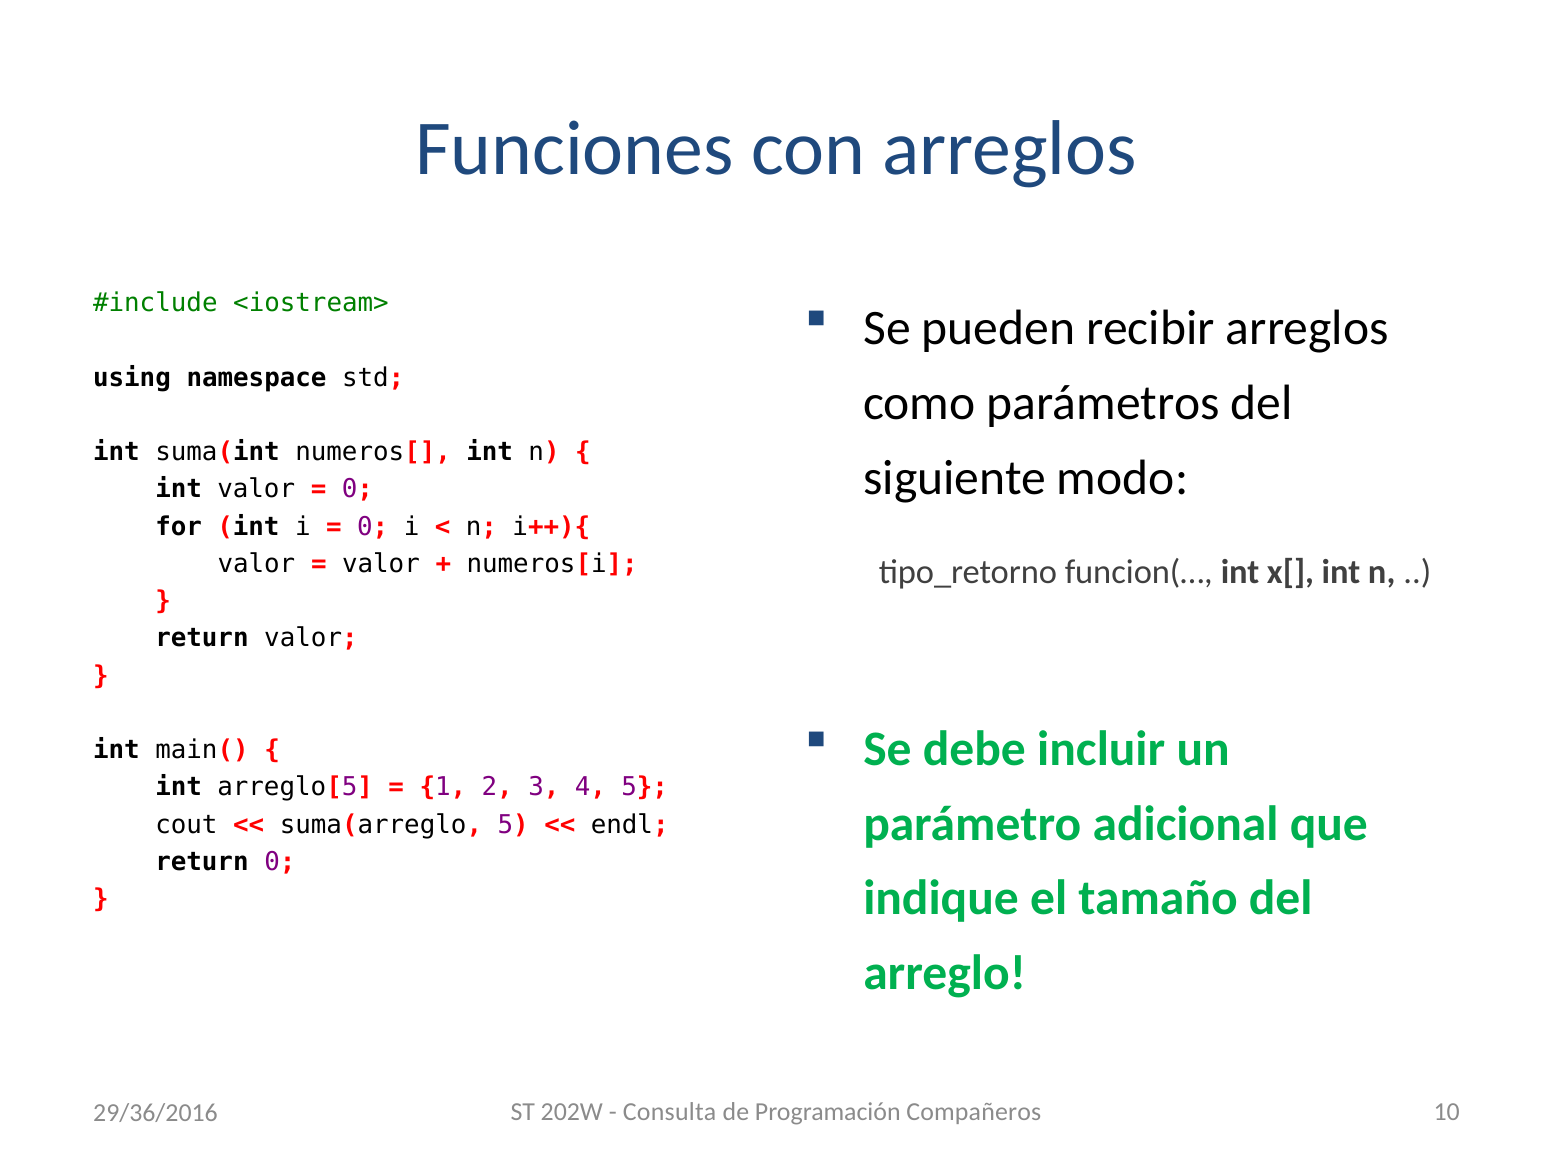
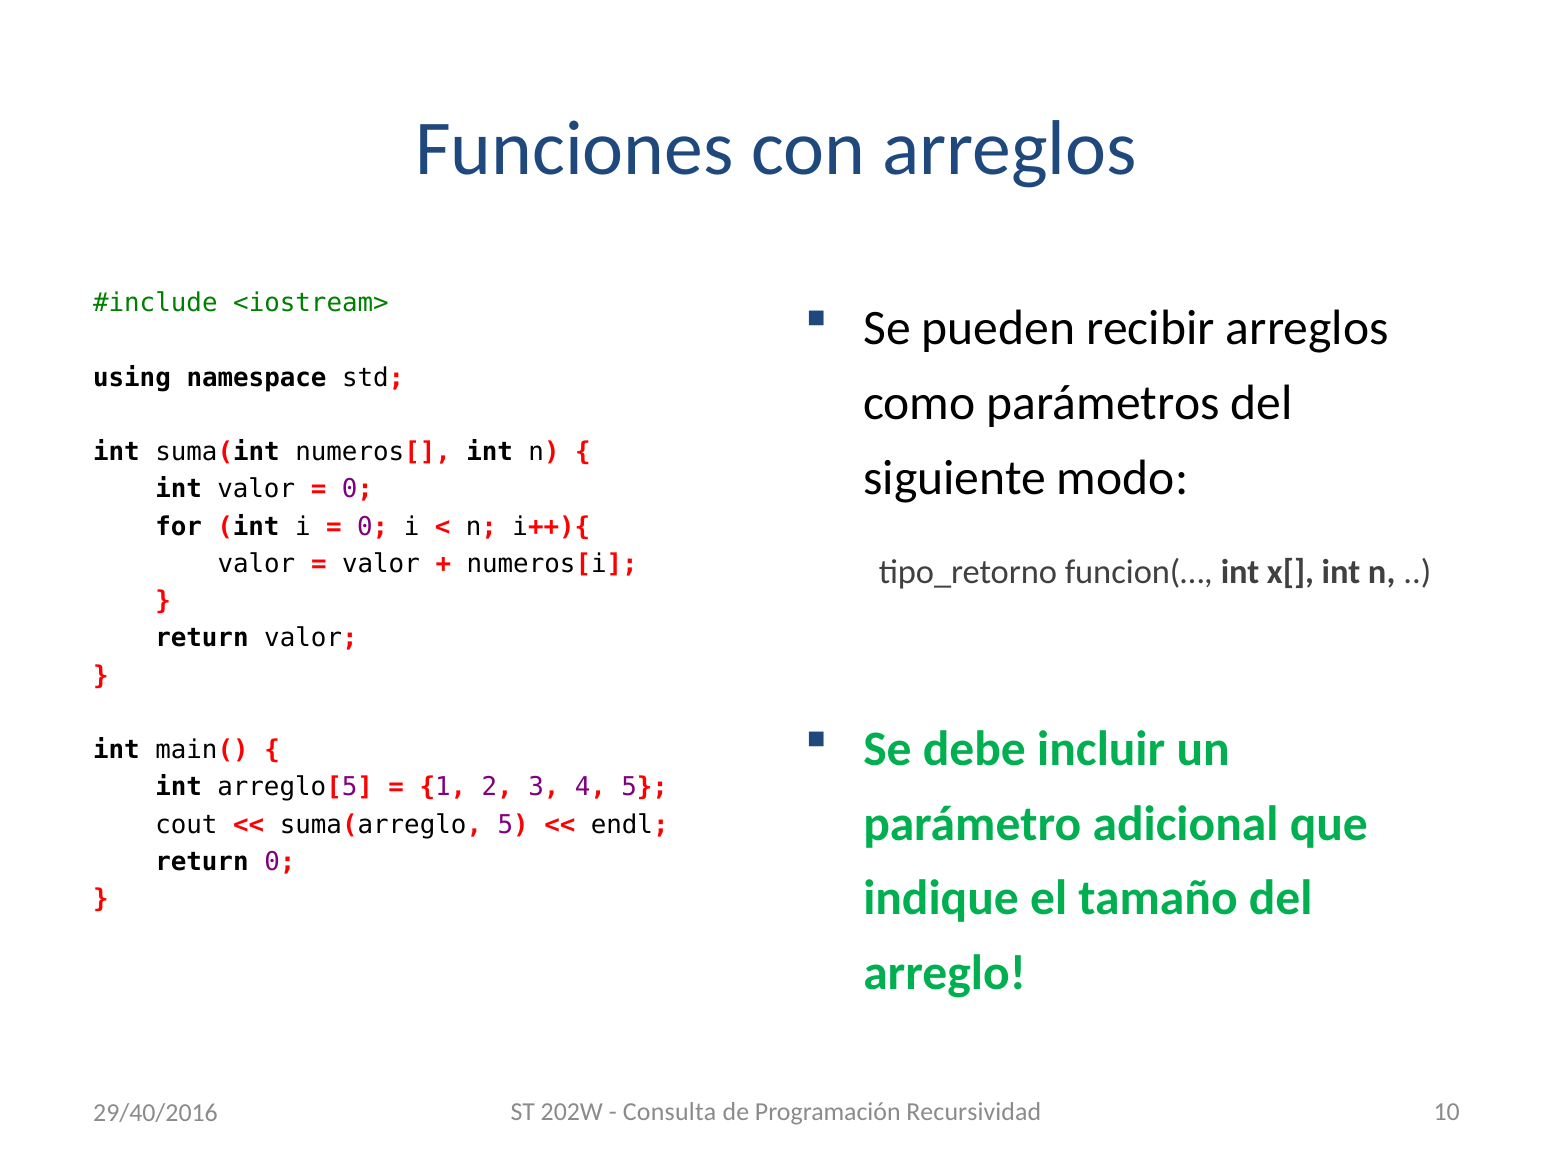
Compañeros: Compañeros -> Recursividad (974, 1112)
29/36/2016: 29/36/2016 -> 29/40/2016 (156, 1112)
